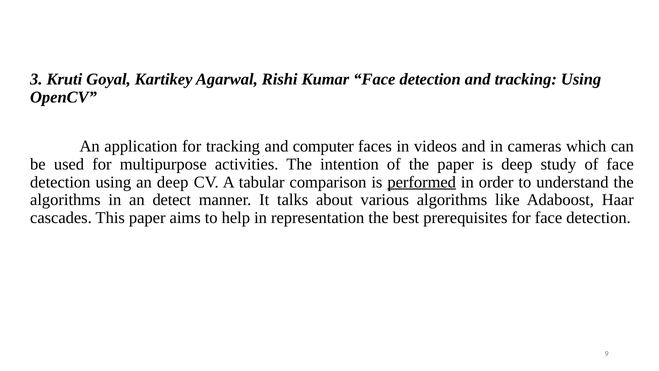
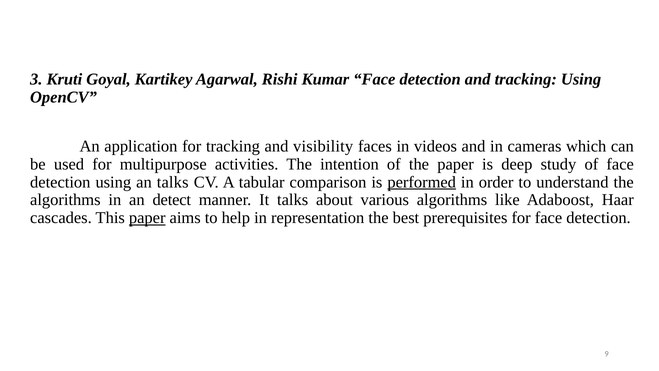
computer: computer -> visibility (323, 146)
an deep: deep -> talks (173, 182)
paper underline: none -> present (147, 218)
